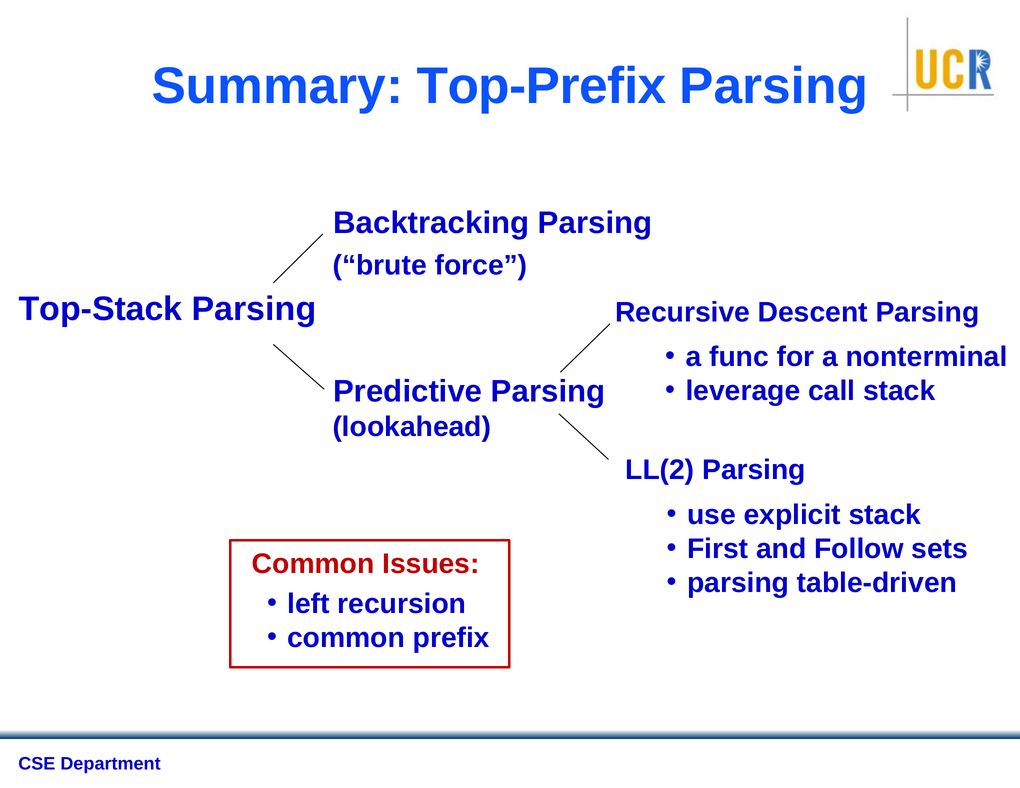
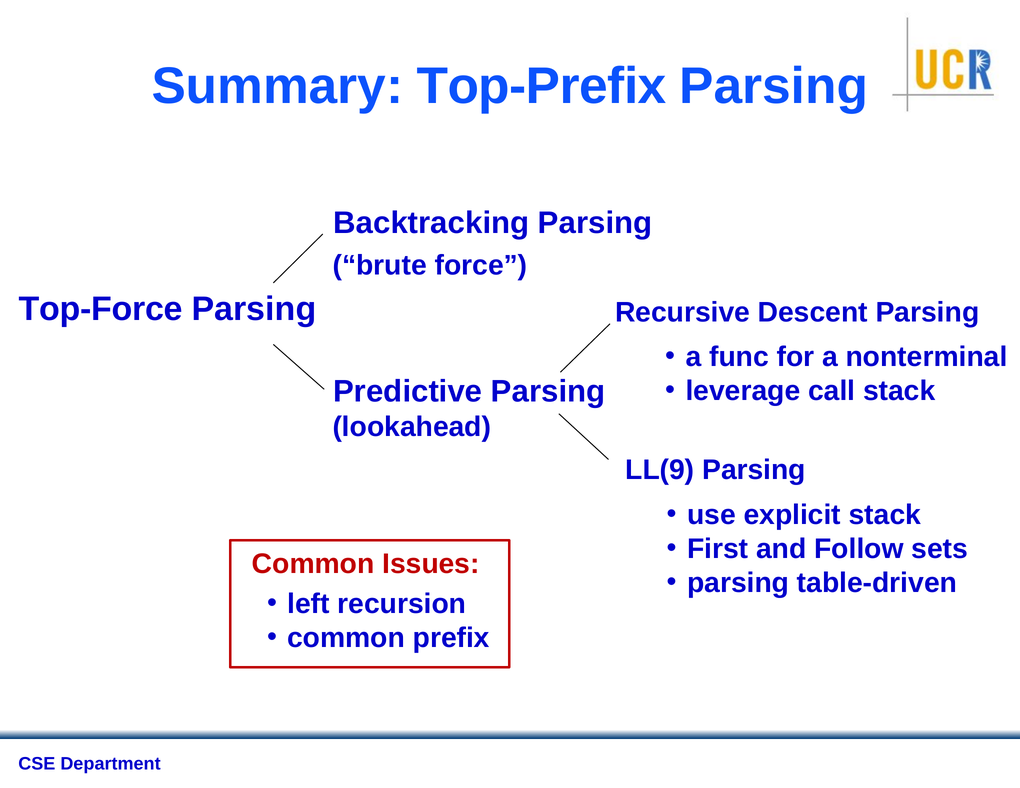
Top-Stack: Top-Stack -> Top-Force (101, 309)
LL(2: LL(2 -> LL(9 (660, 470)
